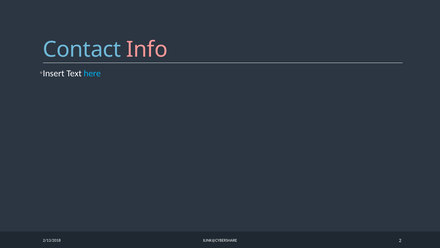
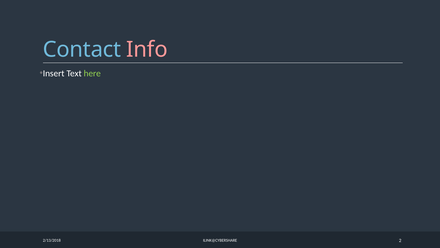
here colour: light blue -> light green (92, 73)
